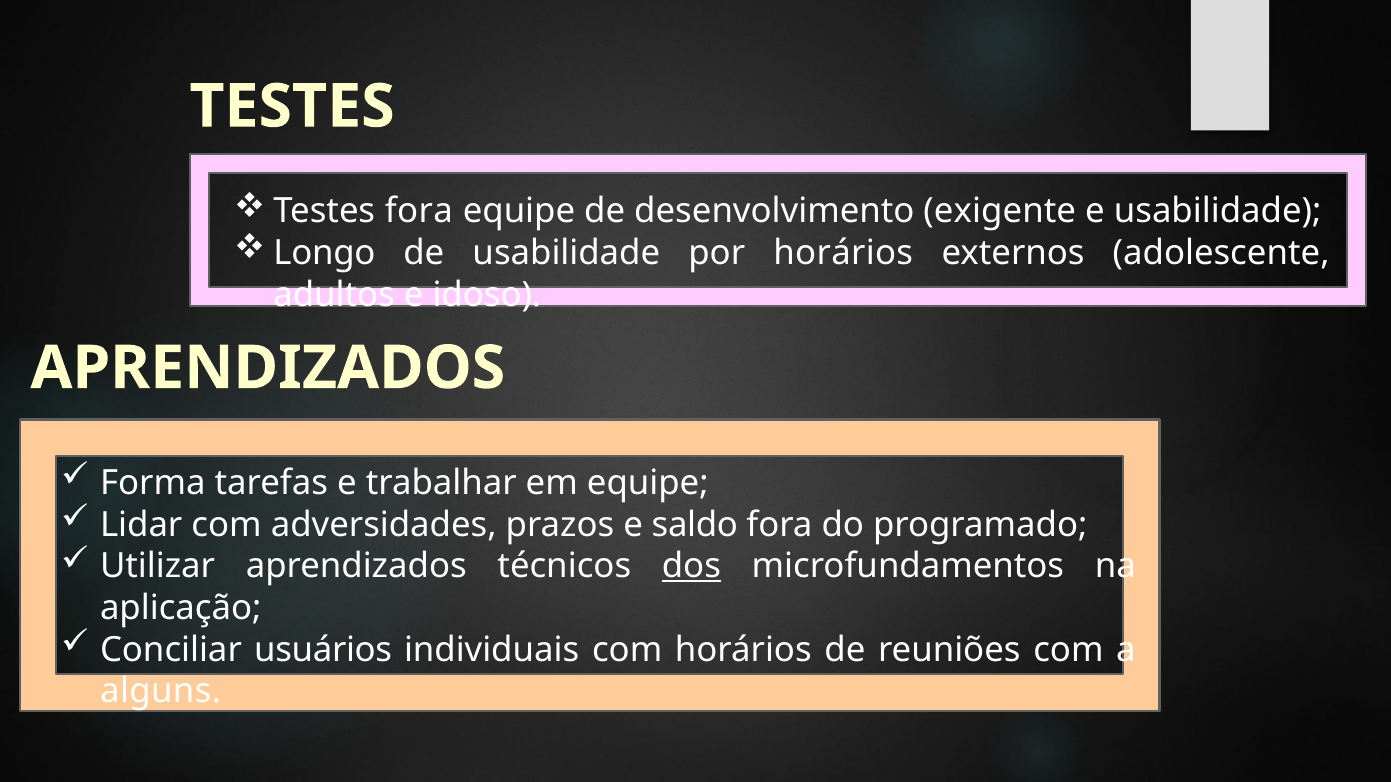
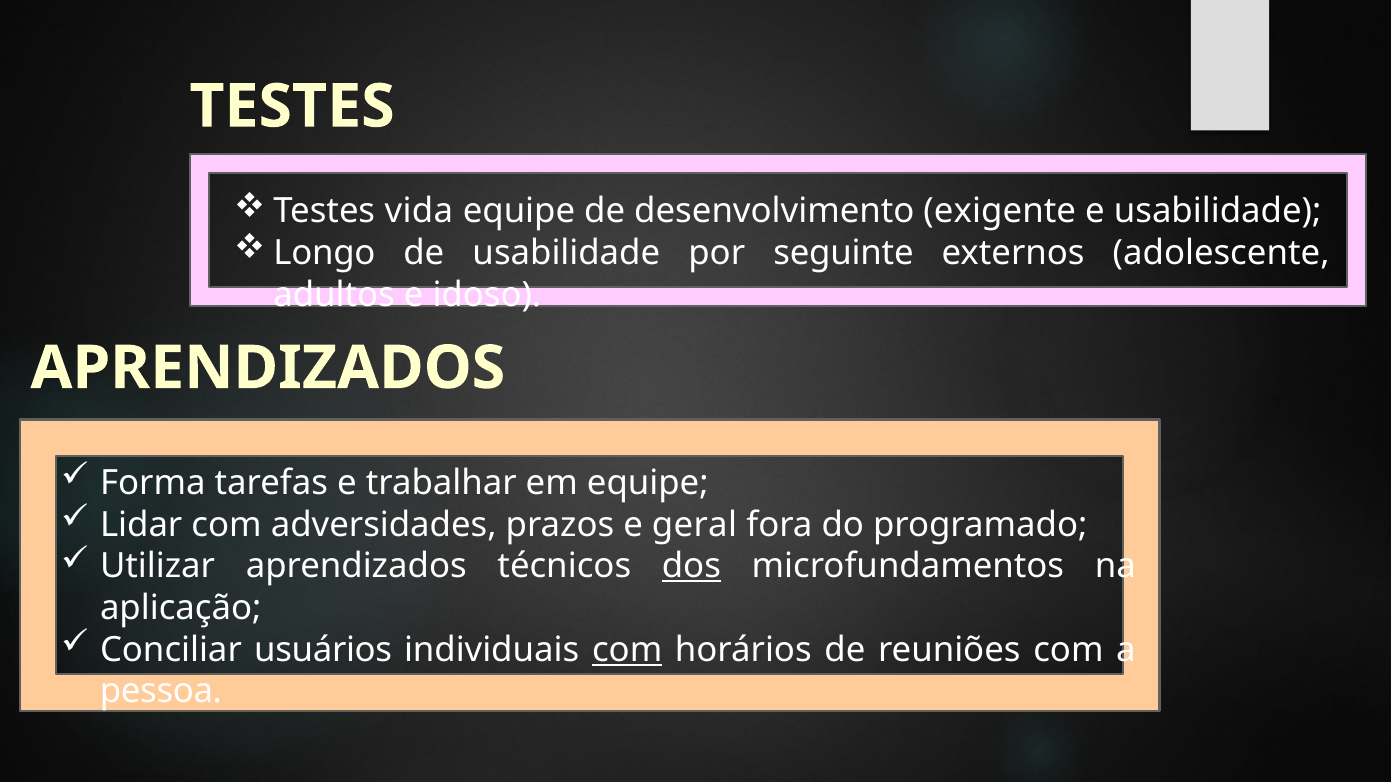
Testes fora: fora -> vida (419, 212)
por horários: horários -> seguinte (844, 253)
saldo: saldo -> geral (695, 525)
com underline: none -> present (627, 650)
alguns: alguns -> pessoa (161, 692)
